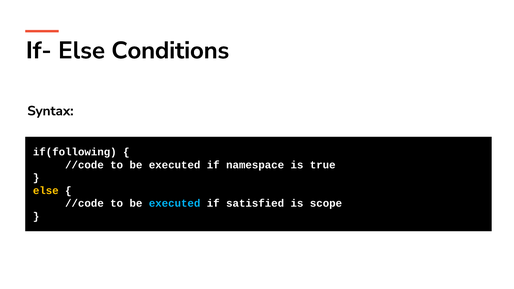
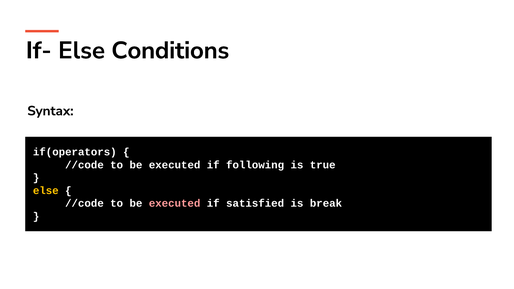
if(following: if(following -> if(operators (75, 152)
namespace: namespace -> following (255, 165)
executed colour: light blue -> pink (175, 204)
scope: scope -> break (326, 204)
